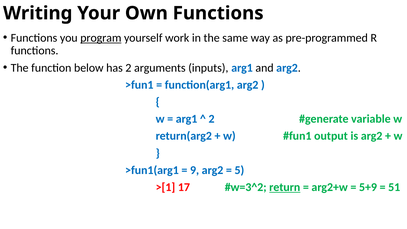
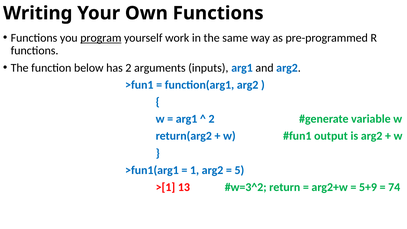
9: 9 -> 1 (195, 170)
17: 17 -> 13 (184, 187)
return underline: present -> none (285, 187)
51: 51 -> 74 (394, 187)
